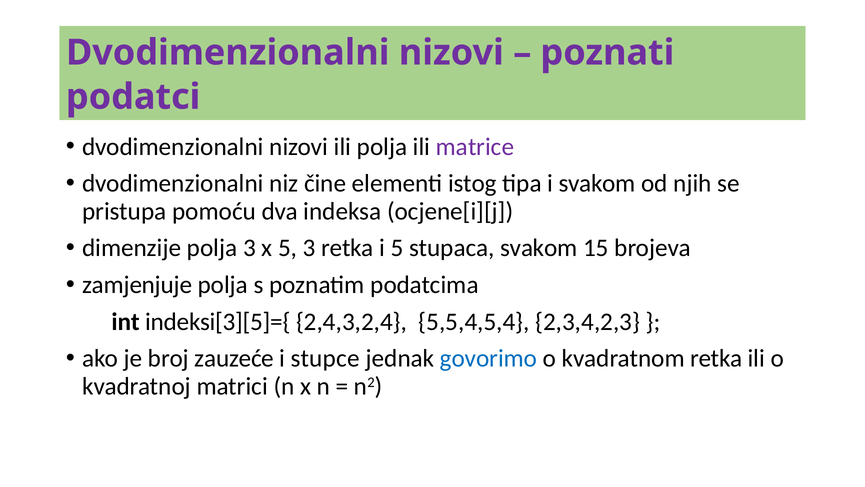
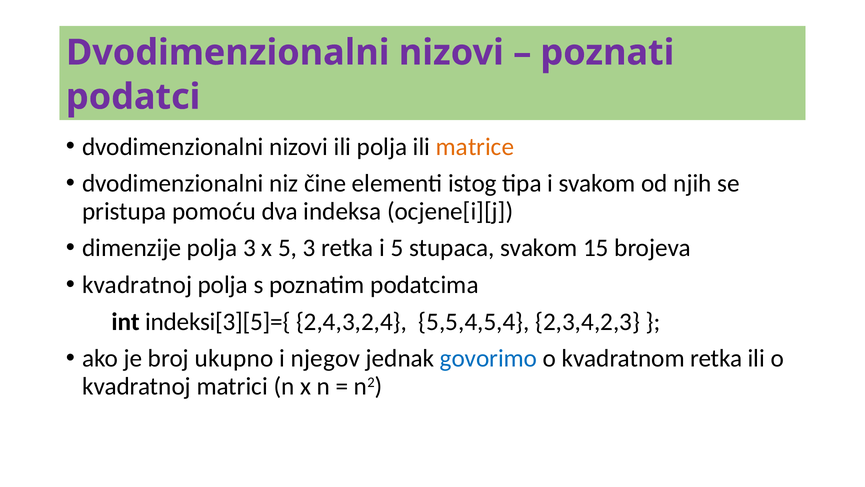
matrice colour: purple -> orange (475, 147)
zamjenjuje: zamjenjuje -> kvadratnoj (137, 285)
zauzeće: zauzeće -> ukupno (234, 358)
stupce: stupce -> njegov (325, 358)
